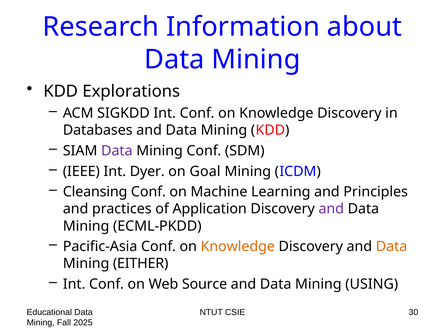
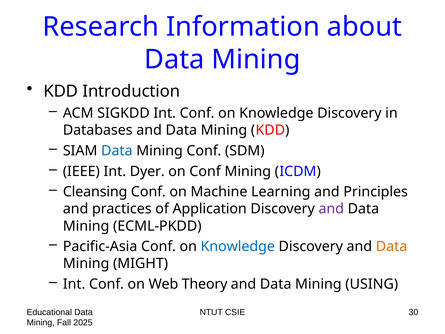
Explorations: Explorations -> Introduction (131, 91)
Data colour: purple -> blue (117, 151)
on Goal: Goal -> Conf (205, 171)
Knowledge colour: orange -> blue (238, 246)
EITHER: EITHER -> MIGHT (141, 263)
Source: Source -> Theory (205, 284)
